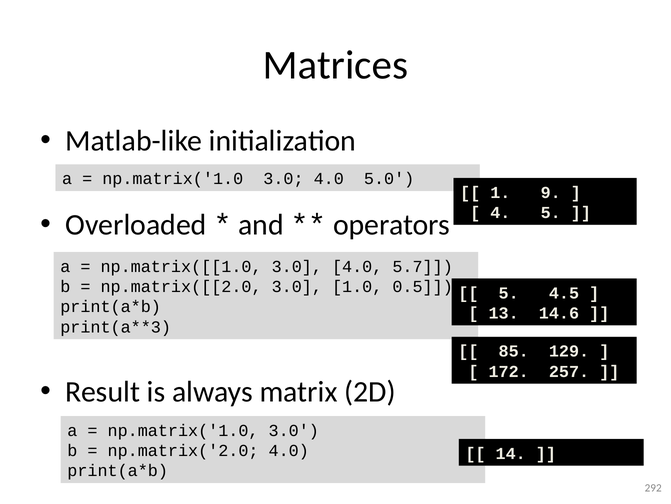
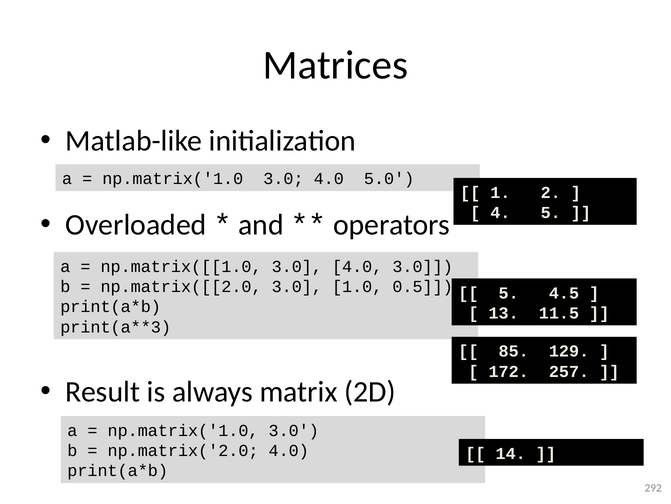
9: 9 -> 2 (551, 192)
4.0 5.7: 5.7 -> 3.0 (423, 266)
14.6: 14.6 -> 11.5 (559, 313)
